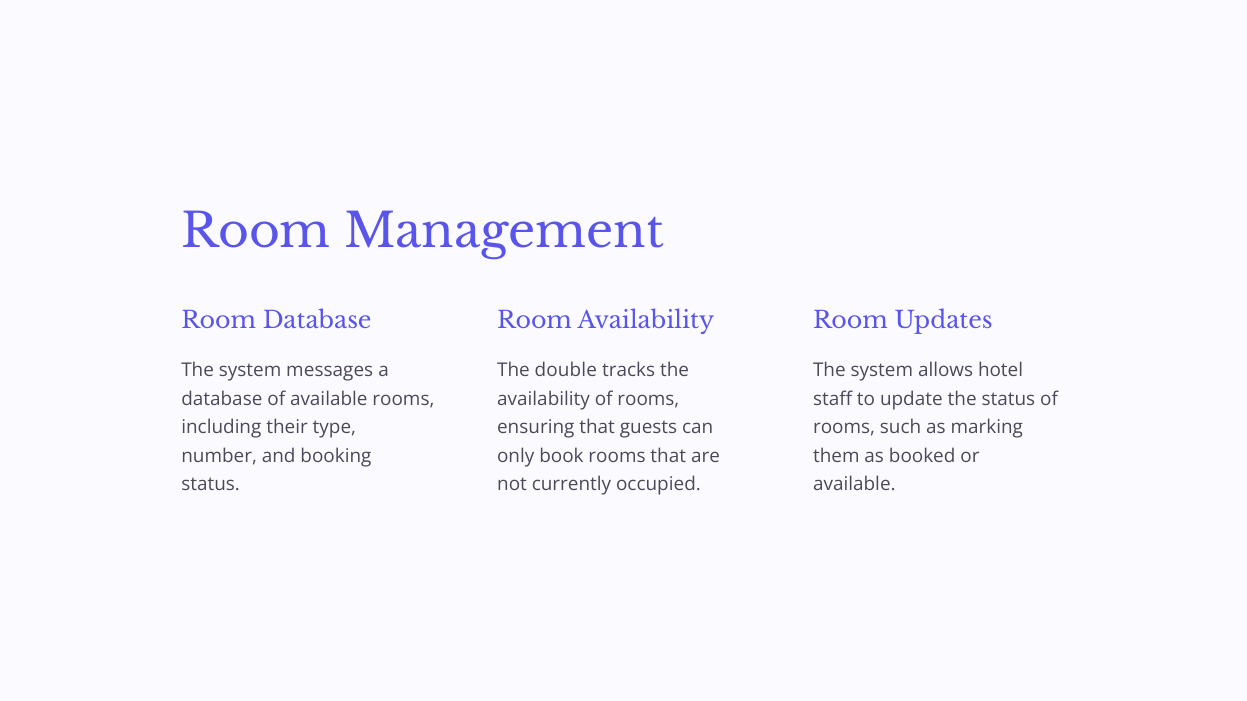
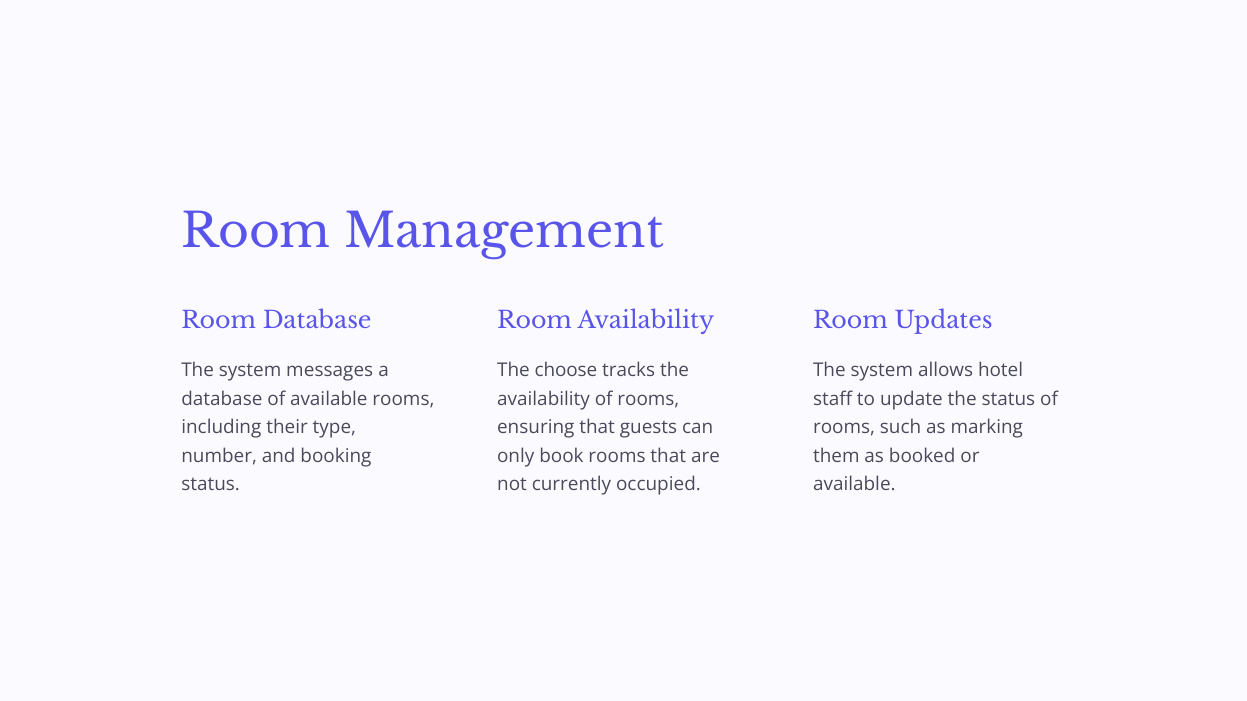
double: double -> choose (566, 371)
